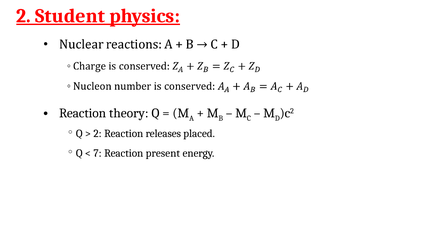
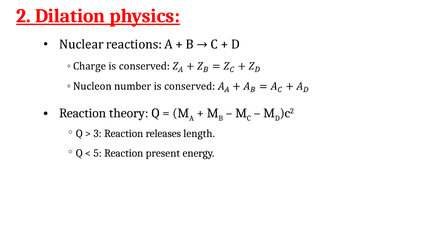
Student: Student -> Dilation (70, 16)
2: 2 -> 3 (98, 133)
placed: placed -> length (199, 133)
7: 7 -> 5 (98, 153)
